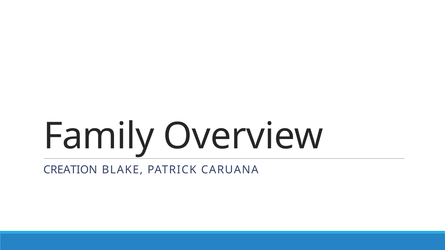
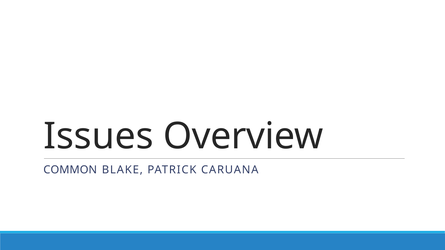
Family: Family -> Issues (99, 136)
CREATION: CREATION -> COMMON (70, 170)
